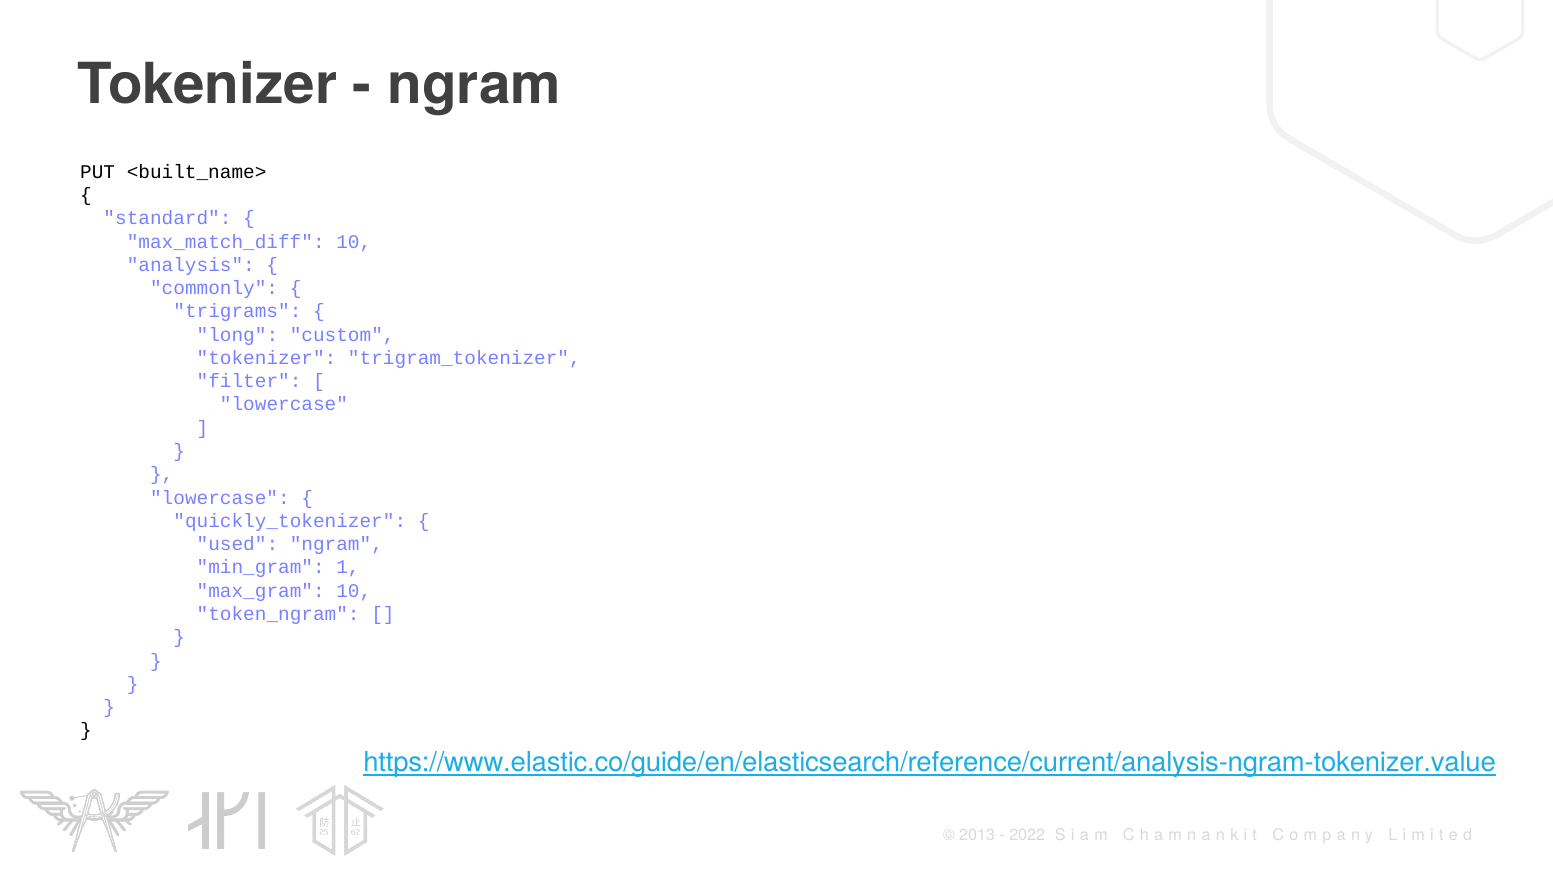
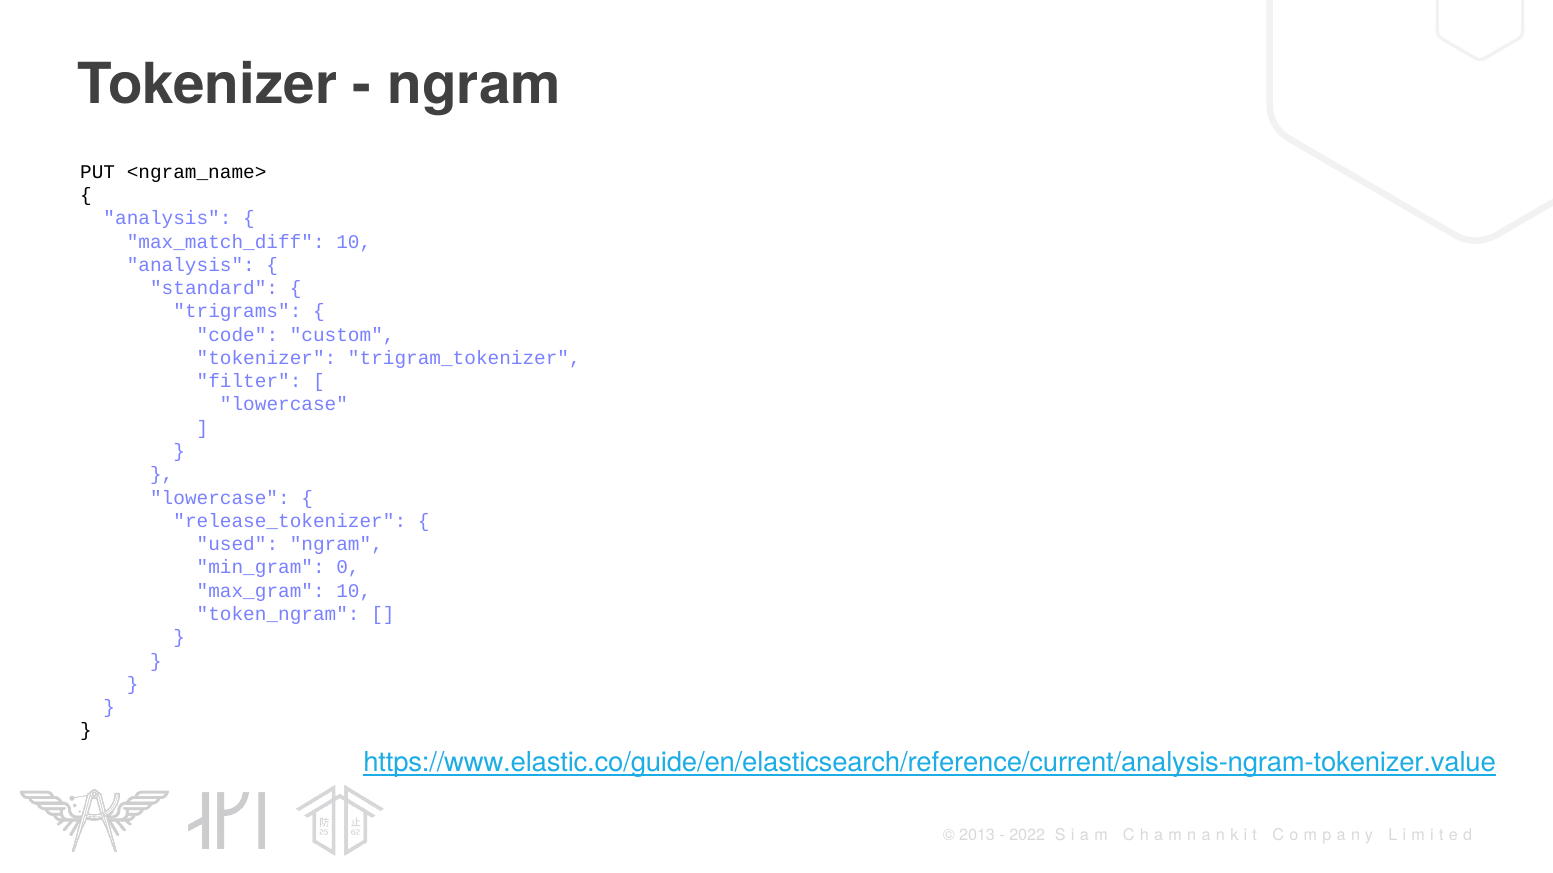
<built_name>: <built_name> -> <ngram_name> (197, 172)
standard: standard -> analysis (168, 218)
commonly: commonly -> standard (214, 288)
long: long -> code (237, 335)
quickly_tokenizer: quickly_tokenizer -> release_tokenizer (290, 521)
1: 1 -> 0 (348, 568)
